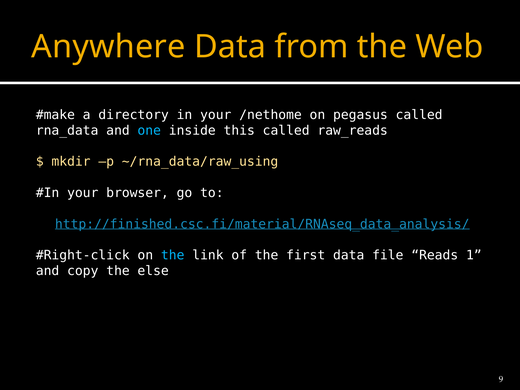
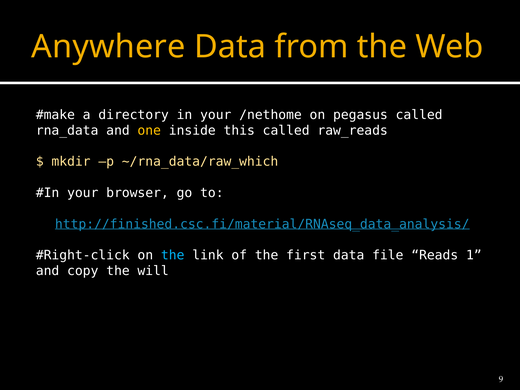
one colour: light blue -> yellow (149, 130)
~/rna_data/raw_using: ~/rna_data/raw_using -> ~/rna_data/raw_which (200, 162)
else: else -> will (153, 271)
